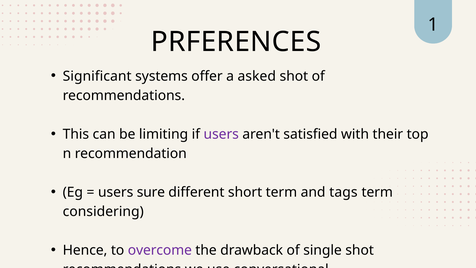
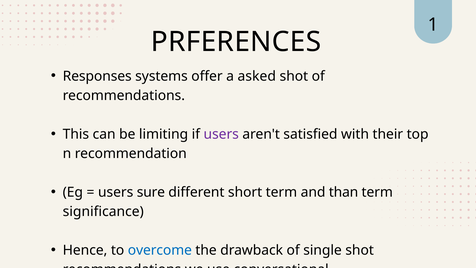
Significant: Significant -> Responses (97, 76)
tags: tags -> than (344, 192)
considering: considering -> significance (103, 211)
overcome colour: purple -> blue (160, 250)
